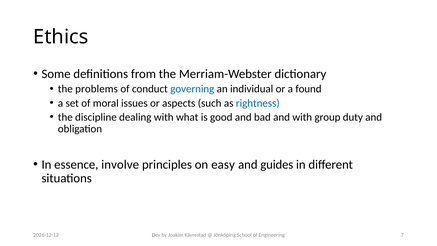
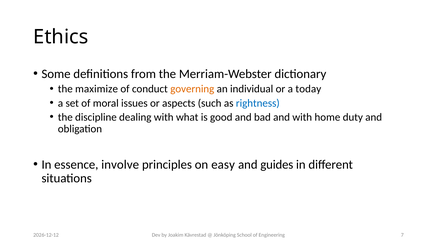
problems: problems -> maximize (97, 89)
governing colour: blue -> orange (192, 89)
found: found -> today (308, 89)
group: group -> home (327, 117)
